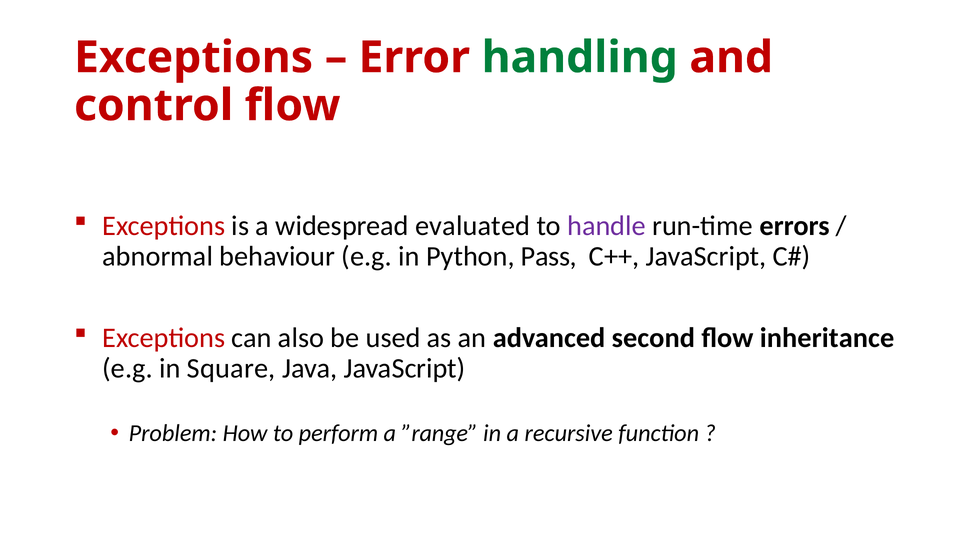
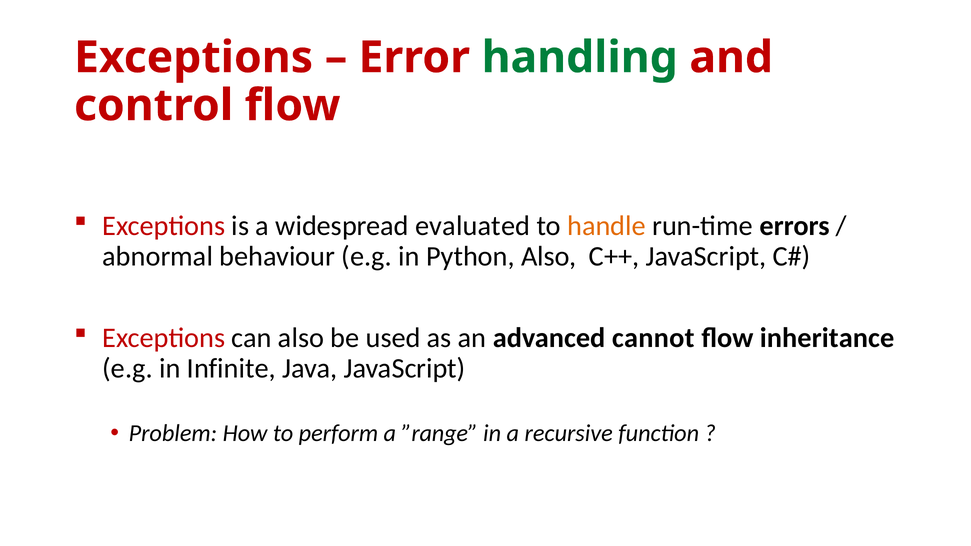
handle colour: purple -> orange (607, 226)
Python Pass: Pass -> Also (549, 257)
second: second -> cannot (653, 338)
Square: Square -> Infinite (231, 369)
